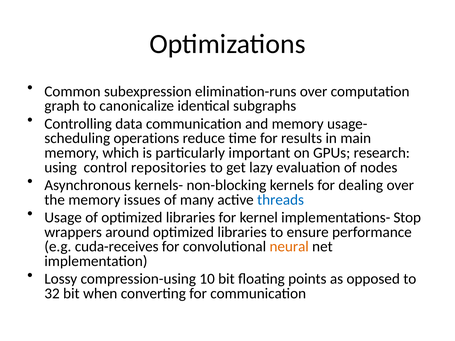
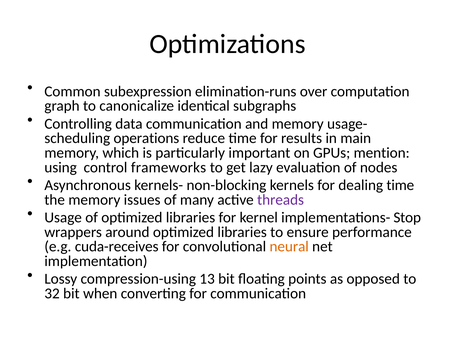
research: research -> mention (382, 153)
repositories: repositories -> frameworks (169, 167)
dealing over: over -> time (400, 185)
threads colour: blue -> purple (281, 200)
10: 10 -> 13 (207, 279)
